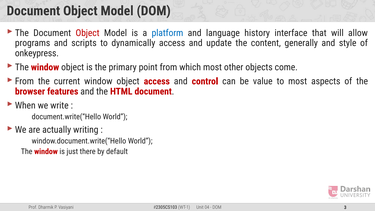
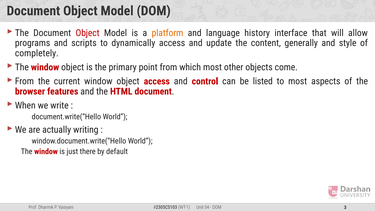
platform colour: blue -> orange (167, 33)
onkeypress: onkeypress -> completely (37, 53)
value: value -> listed (263, 81)
